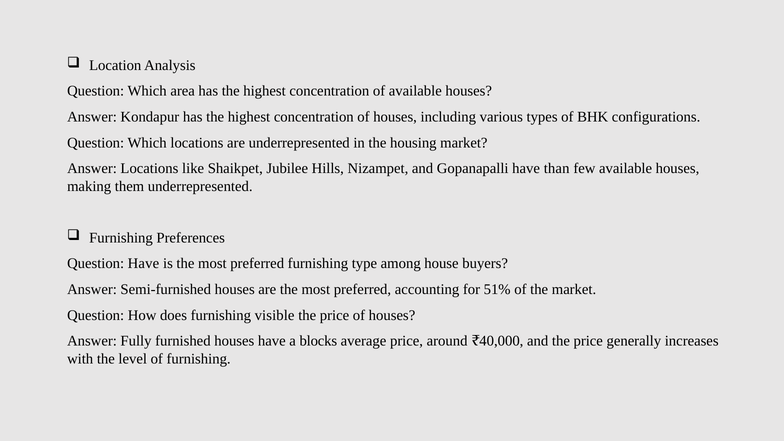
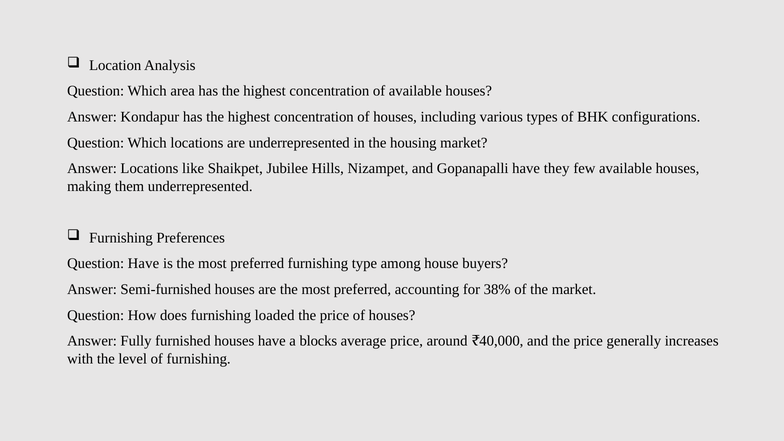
than: than -> they (557, 169)
51%: 51% -> 38% (497, 289)
visible: visible -> loaded (275, 315)
